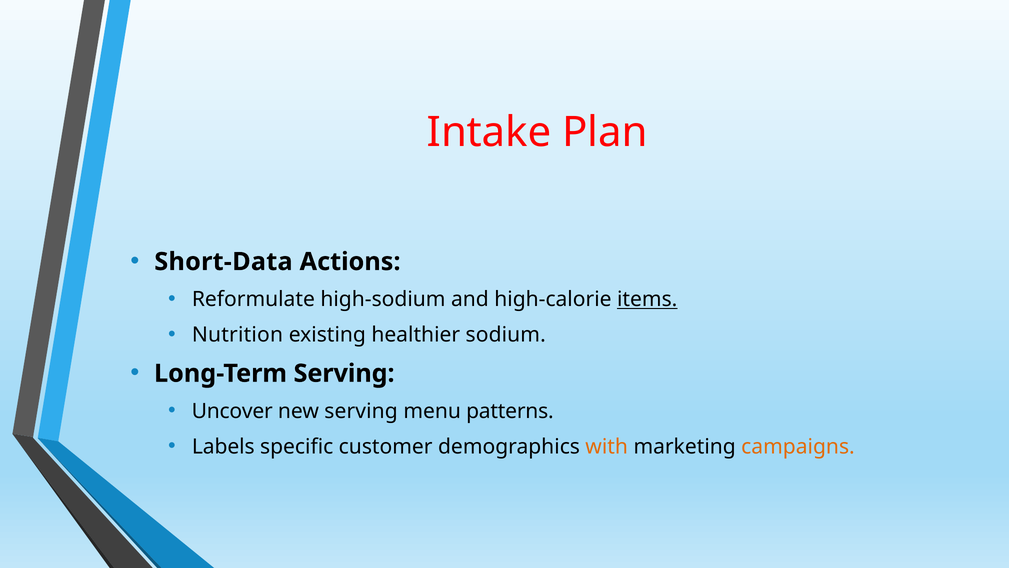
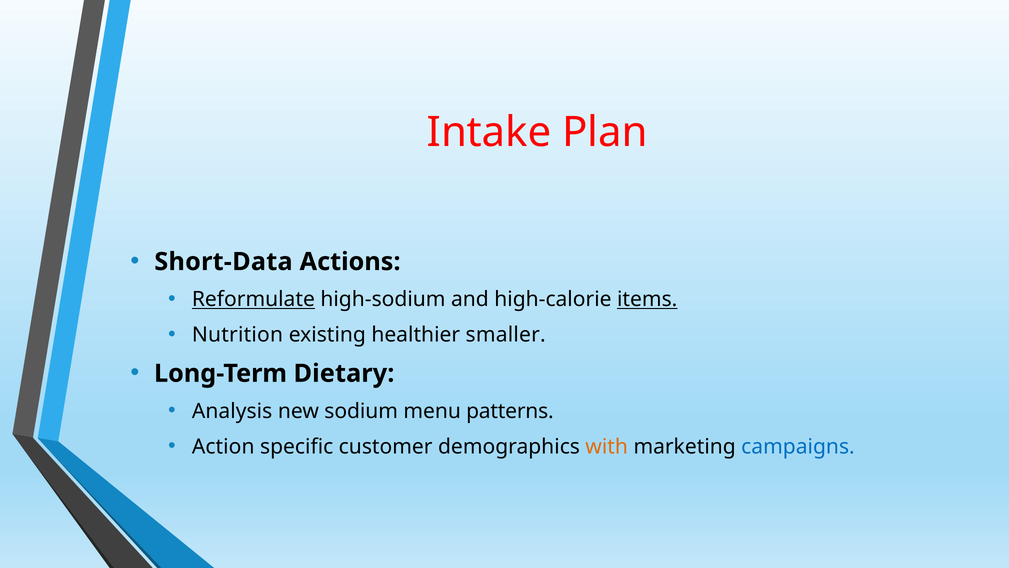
Reformulate underline: none -> present (253, 299)
sodium: sodium -> smaller (506, 335)
Long-Term Serving: Serving -> Dietary (344, 373)
Uncover: Uncover -> Analysis (232, 411)
new serving: serving -> sodium (361, 411)
Labels: Labels -> Action (223, 446)
campaigns colour: orange -> blue (798, 446)
